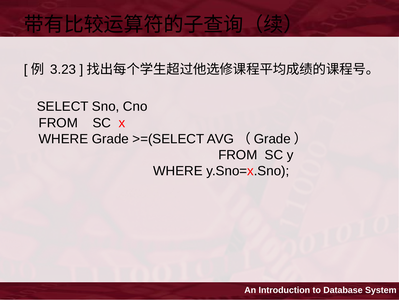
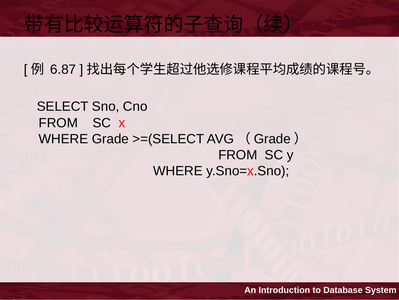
3.23: 3.23 -> 6.87 (63, 69)
